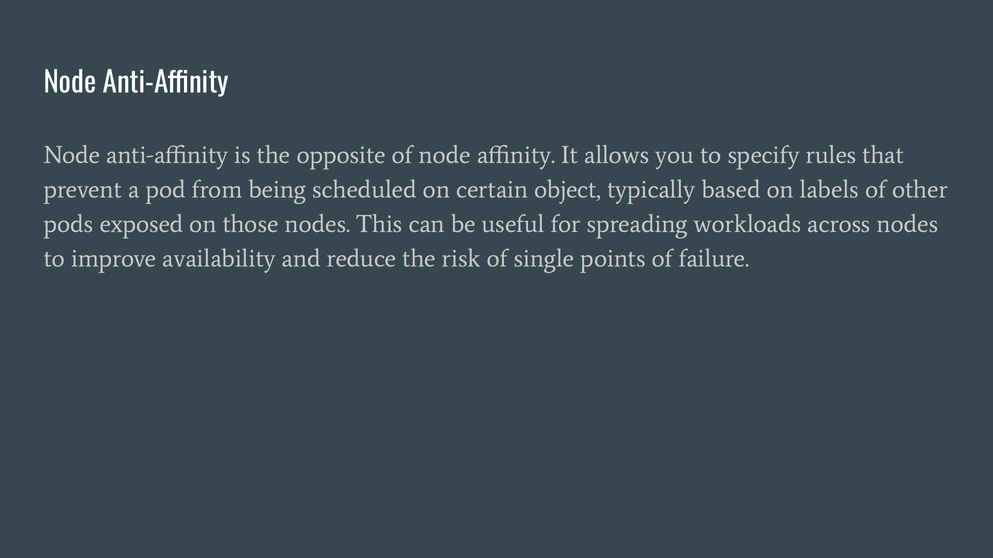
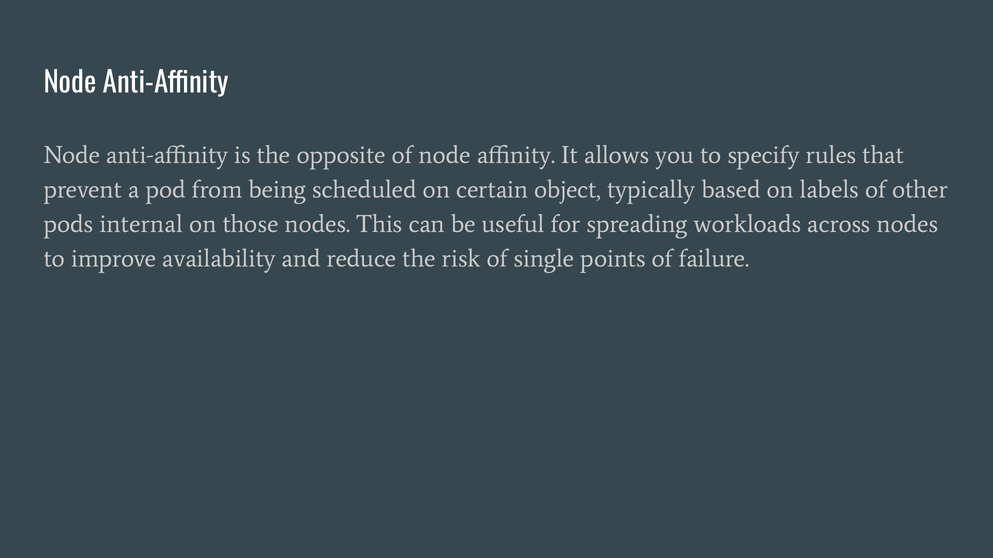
exposed: exposed -> internal (141, 224)
